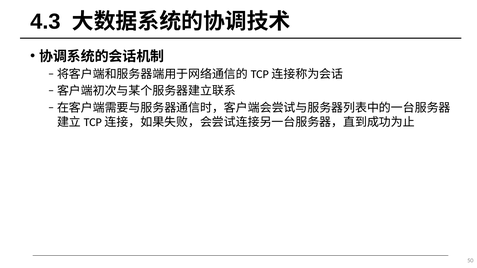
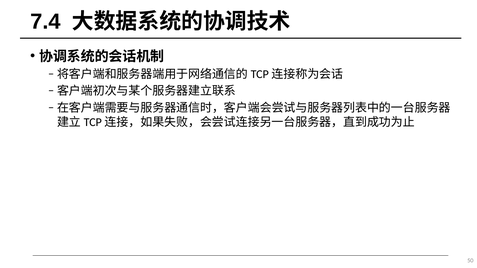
4.3: 4.3 -> 7.4 (45, 22)
